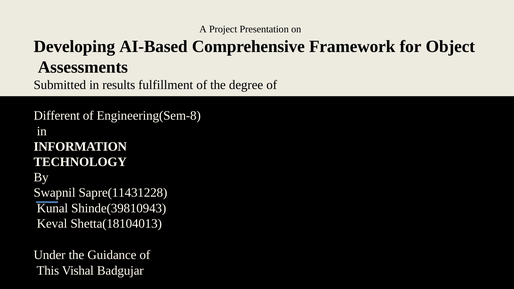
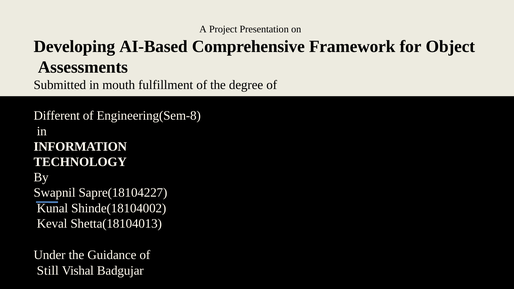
results: results -> mouth (119, 85)
Sapre(11431228: Sapre(11431228 -> Sapre(18104227 (123, 193)
Shinde(39810943: Shinde(39810943 -> Shinde(18104002 (119, 208)
This: This -> Still (48, 271)
